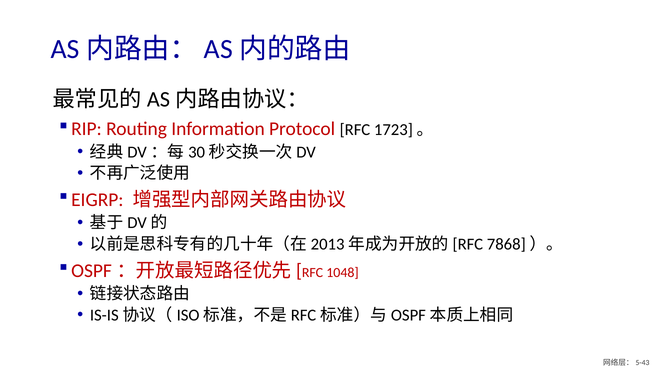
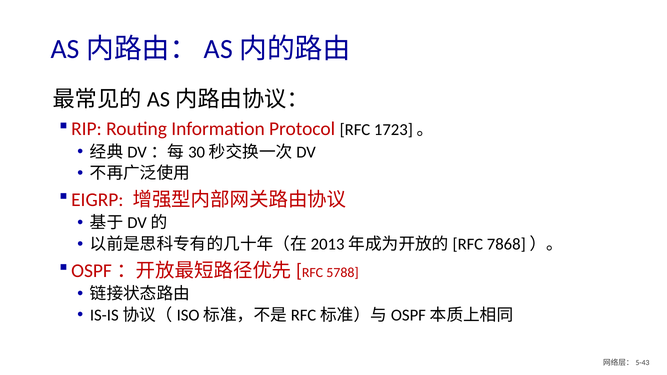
1048: 1048 -> 5788 (343, 273)
